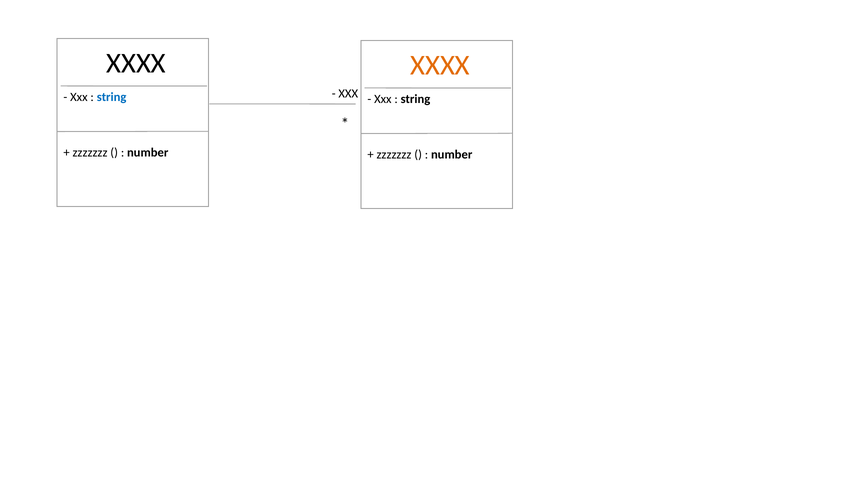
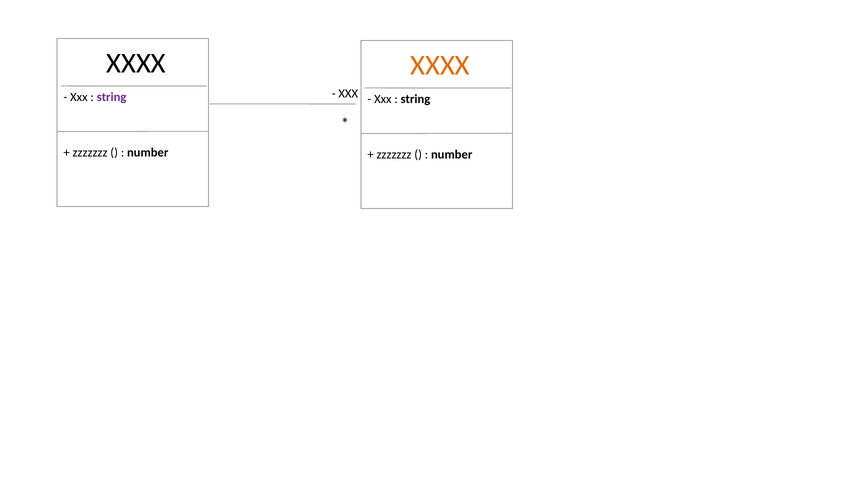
string colour: blue -> purple (112, 97)
